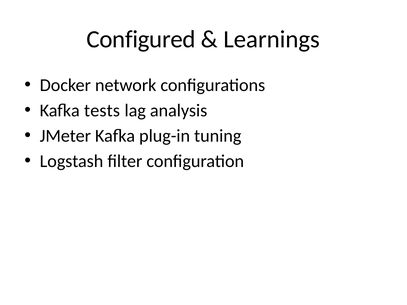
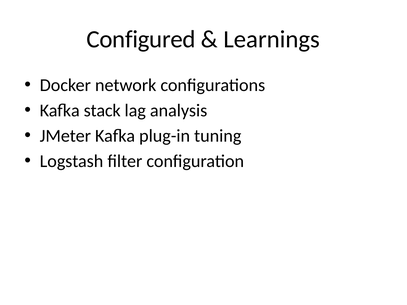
tests: tests -> stack (102, 111)
